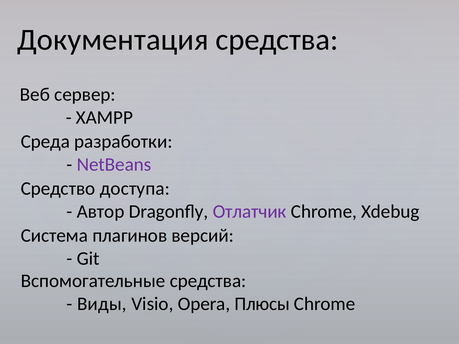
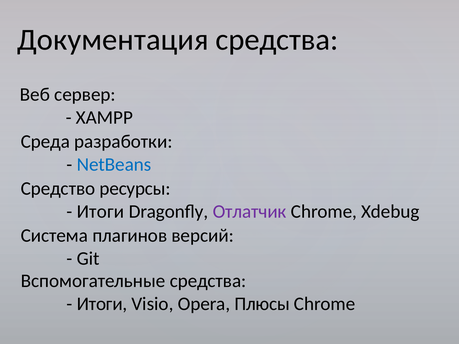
NetBeans colour: purple -> blue (114, 165)
доступа: доступа -> ресурсы (135, 189)
Автор: Автор -> Итоги (100, 212)
Виды: Виды -> Итоги (102, 304)
